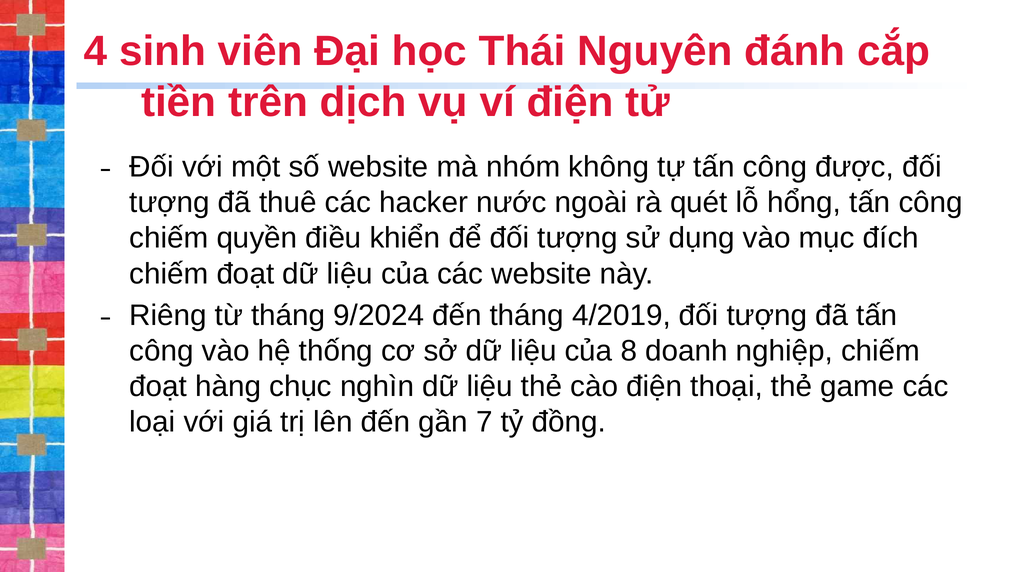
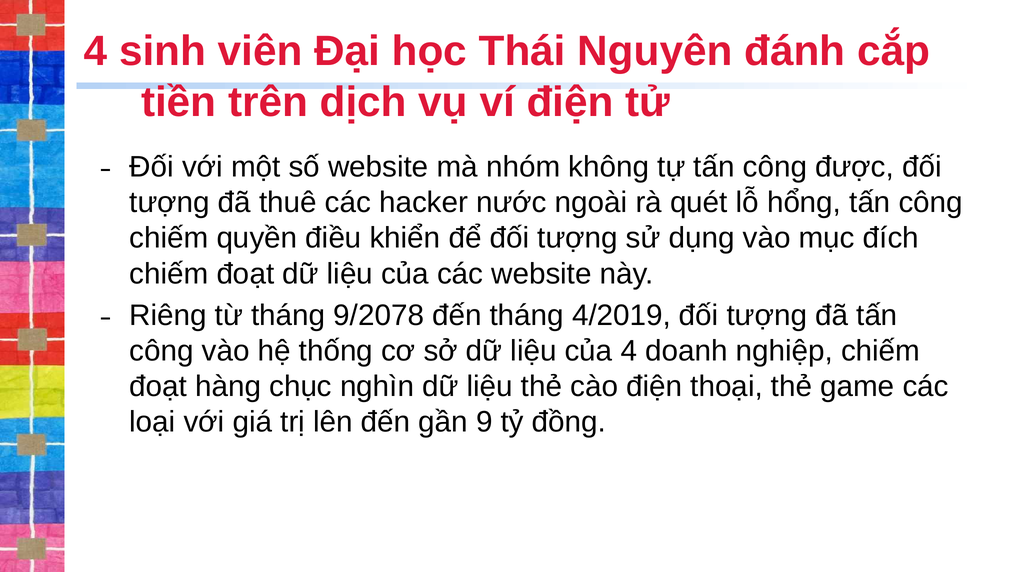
9/2024: 9/2024 -> 9/2078 (379, 315)
của 8: 8 -> 4 (629, 351)
7: 7 -> 9 (484, 422)
